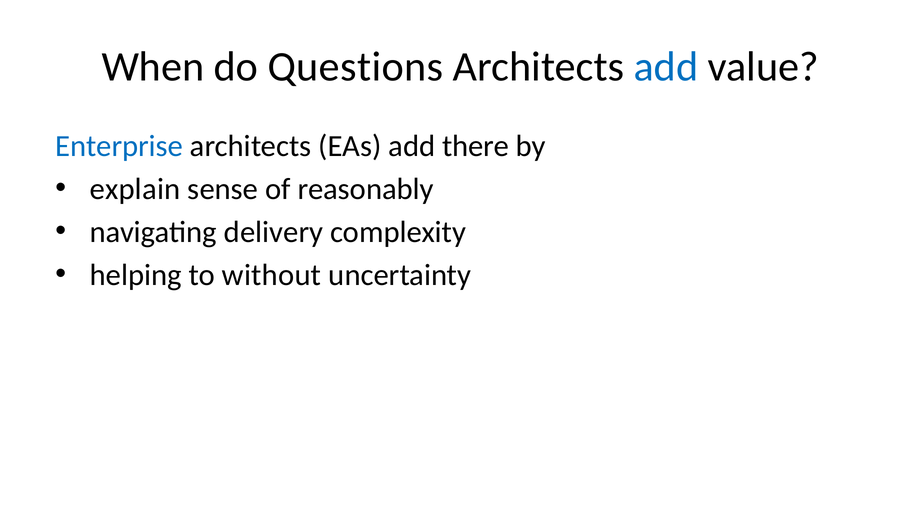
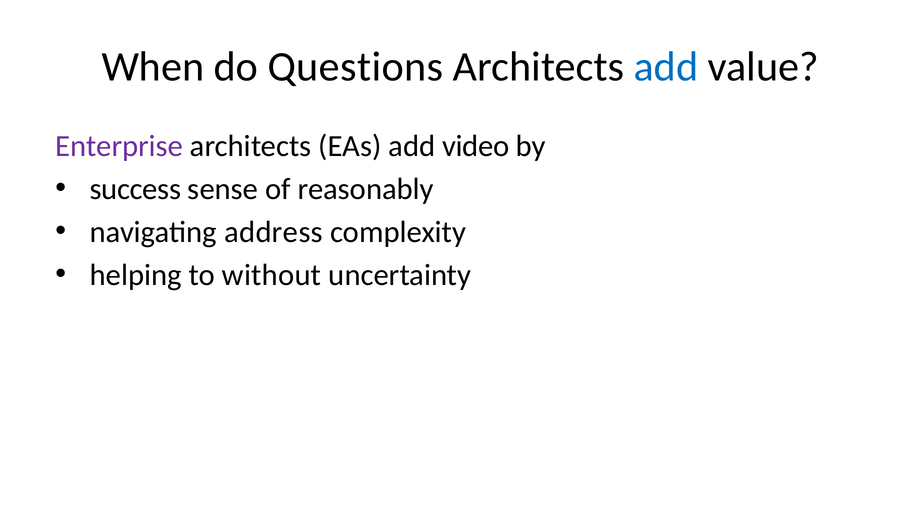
Enterprise colour: blue -> purple (119, 146)
there: there -> video (476, 146)
explain: explain -> success (135, 189)
delivery: delivery -> address (273, 232)
